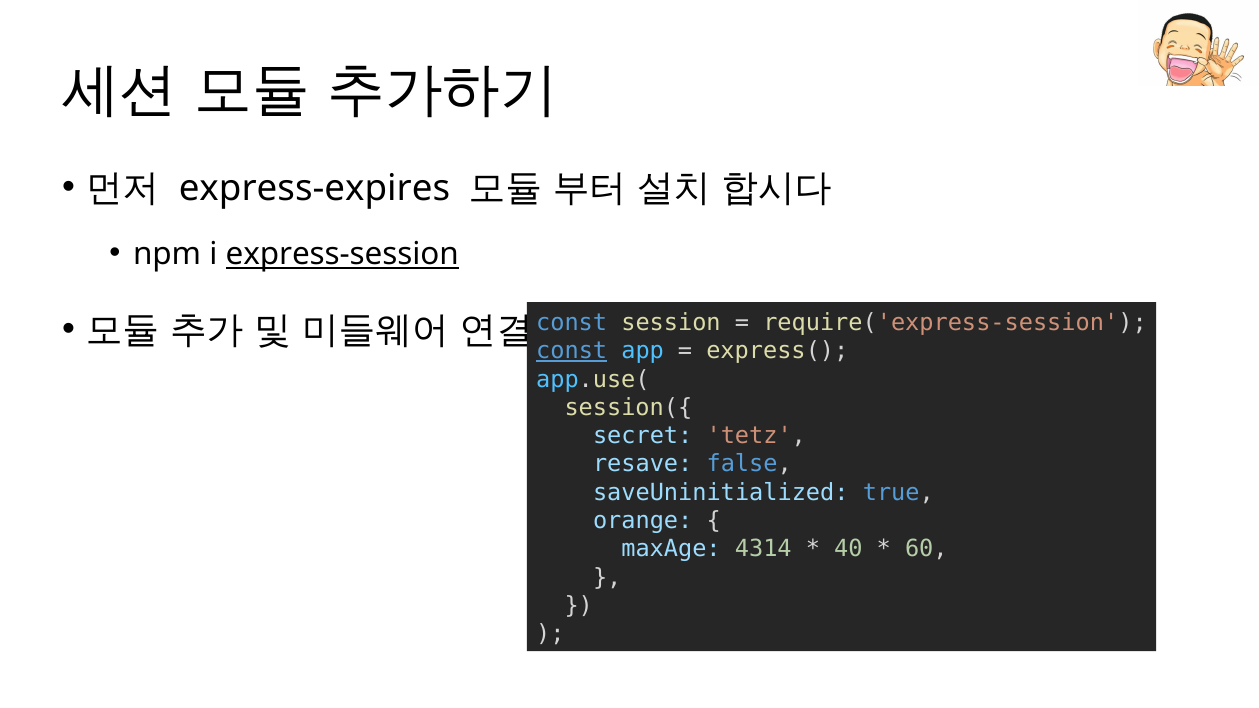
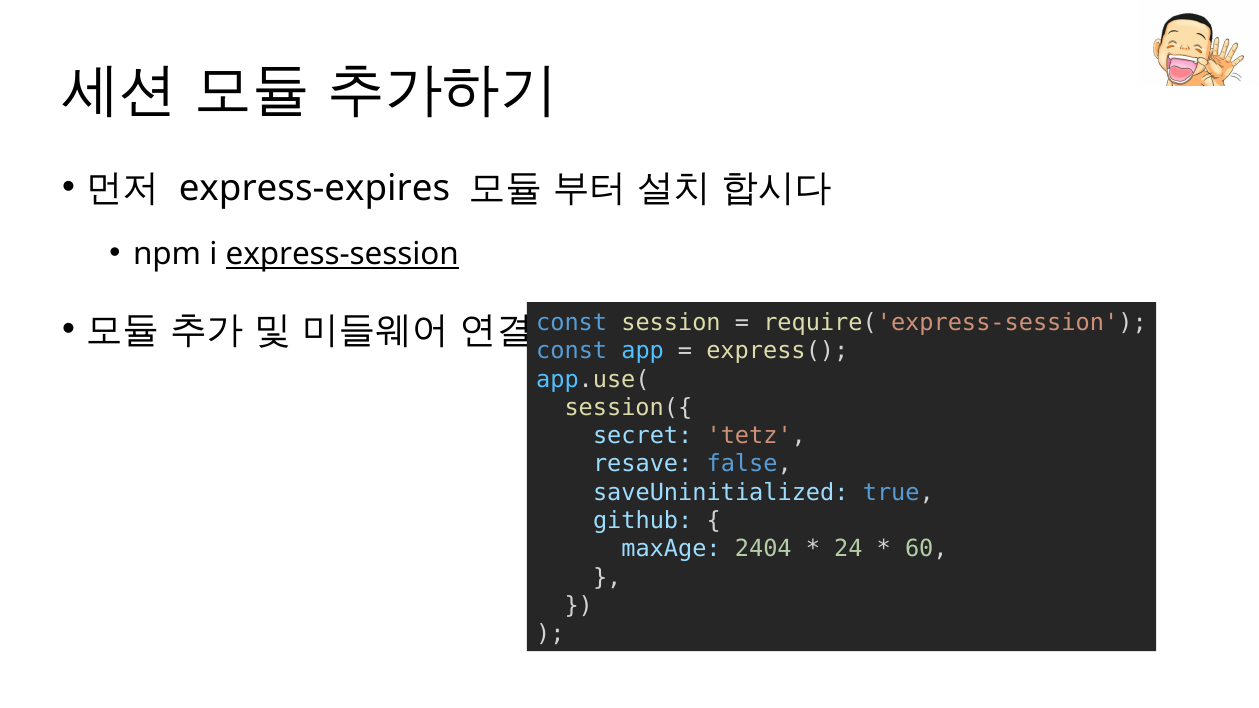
const underline: present -> none (572, 351)
orange: orange -> github (643, 521)
4314: 4314 -> 2404 (763, 549)
40: 40 -> 24 (848, 549)
